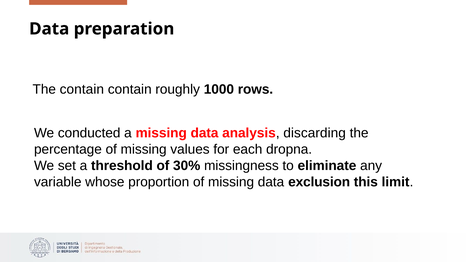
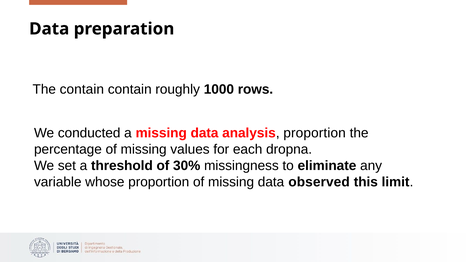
analysis discarding: discarding -> proportion (315, 133)
exclusion: exclusion -> observed (319, 182)
